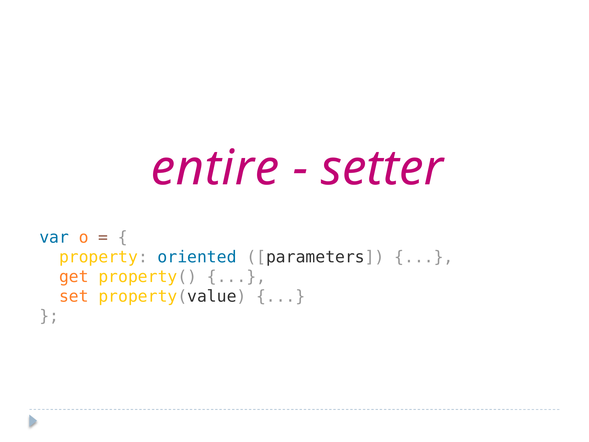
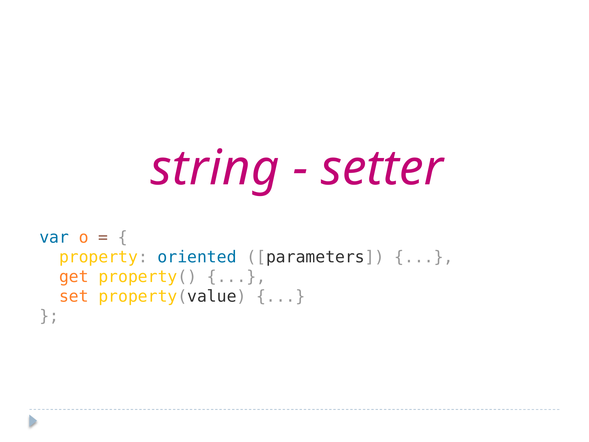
entire: entire -> string (215, 168)
